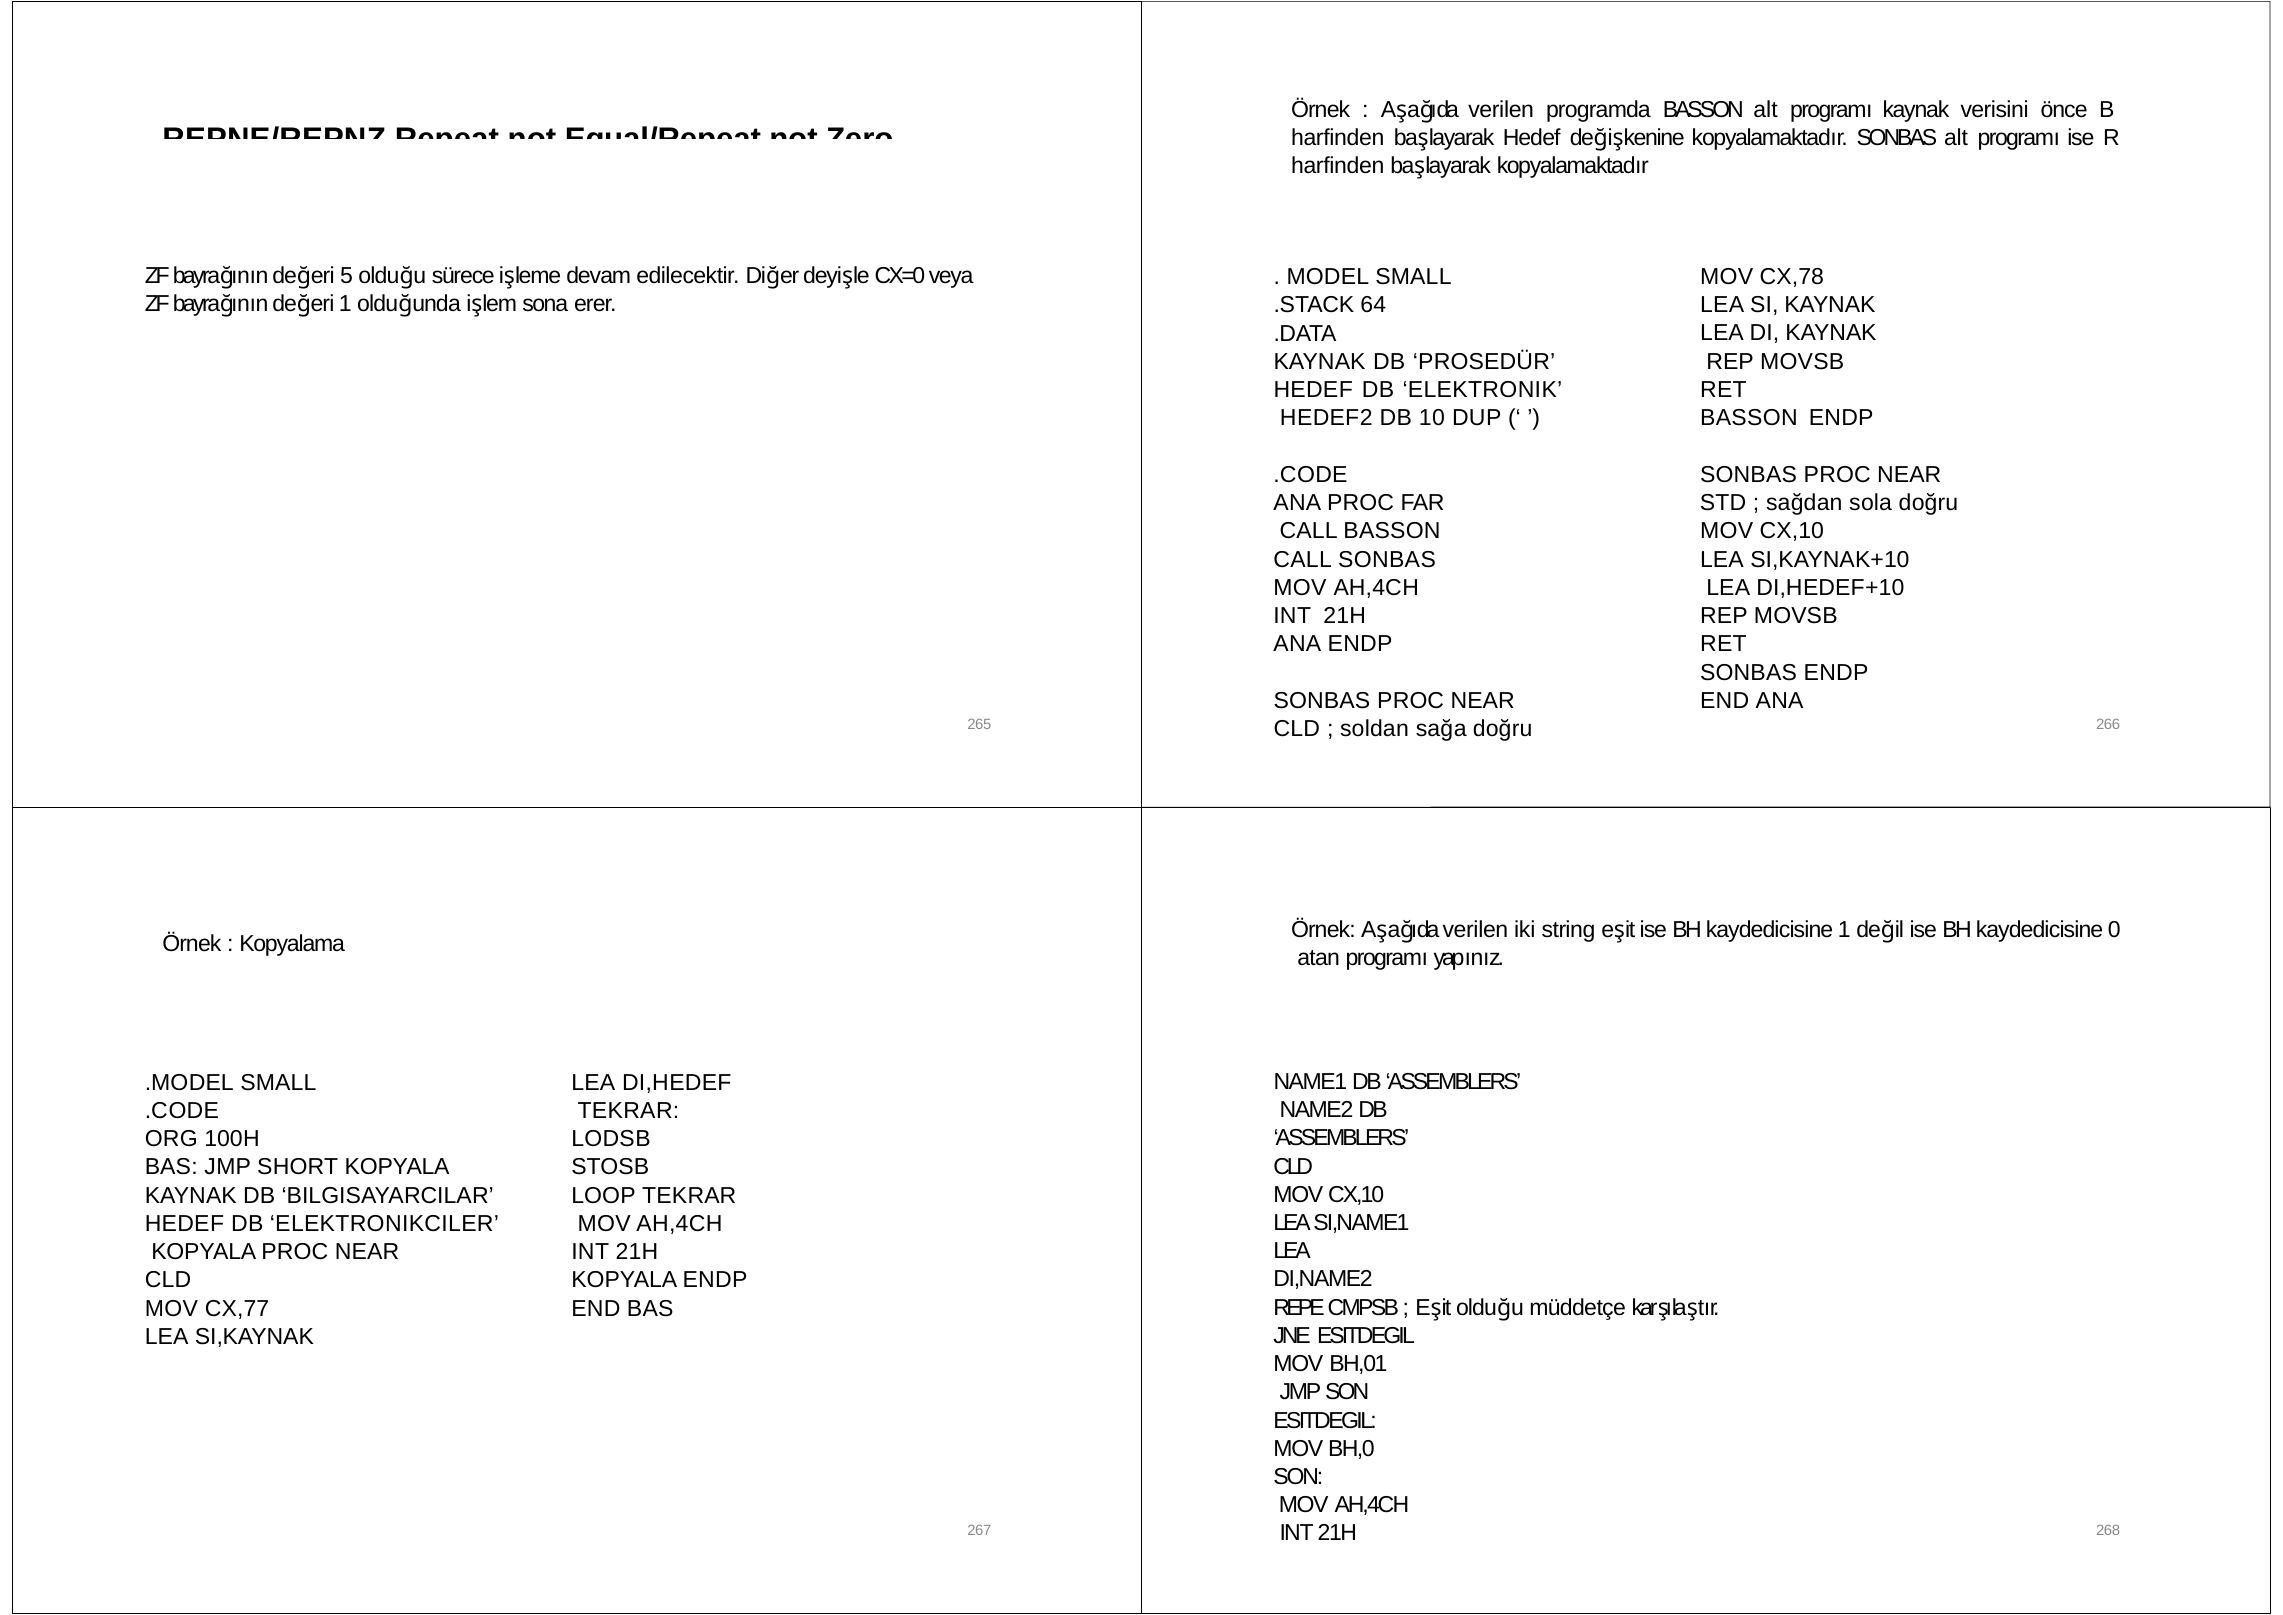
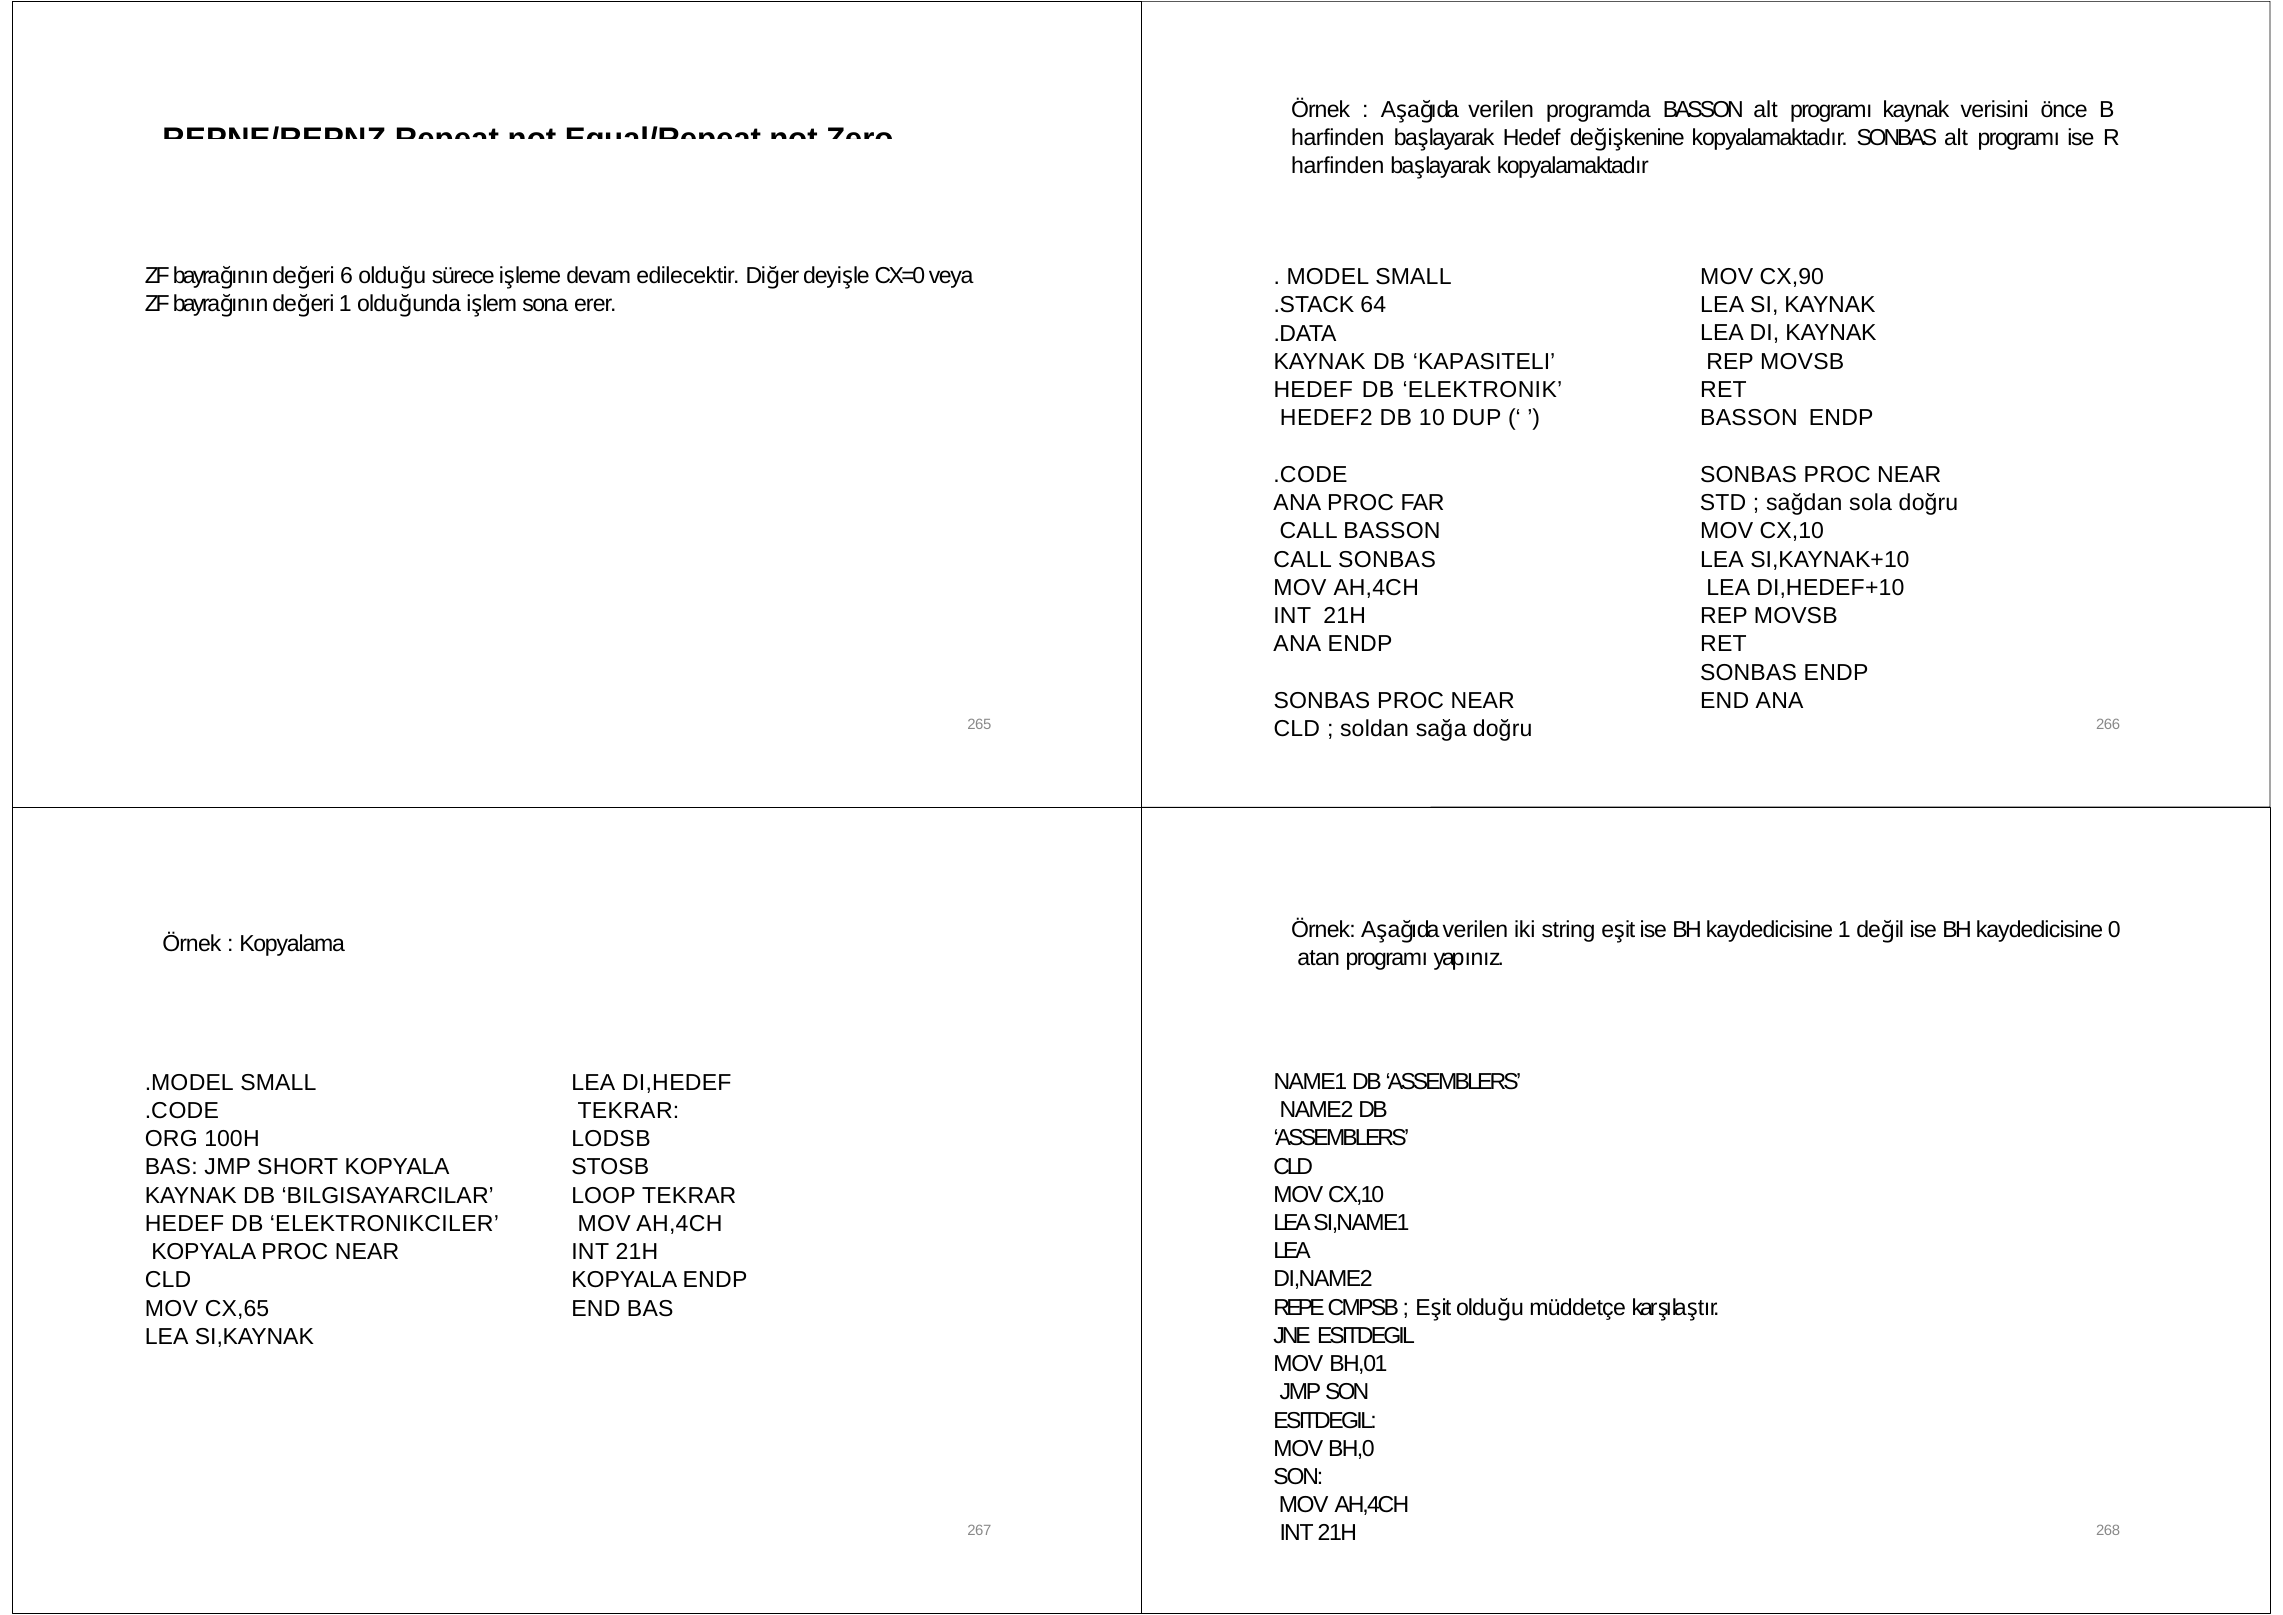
5: 5 -> 6 (347, 276)
CX,78: CX,78 -> CX,90 (1792, 277)
PROSEDÜR: PROSEDÜR -> KAPASITELI (1484, 362)
CX,77: CX,77 -> CX,65 (237, 1308)
